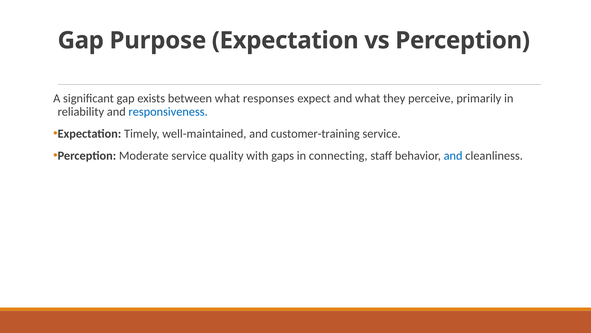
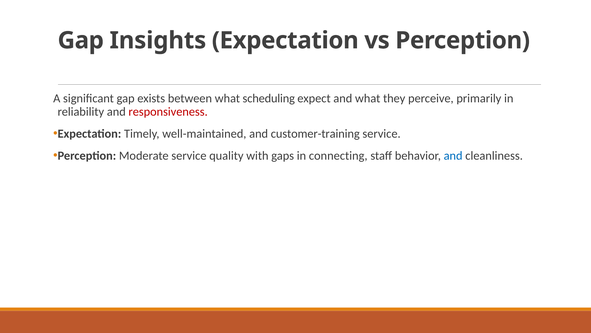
Purpose: Purpose -> Insights (158, 40)
responses: responses -> scheduling (269, 98)
responsiveness colour: blue -> red (168, 112)
